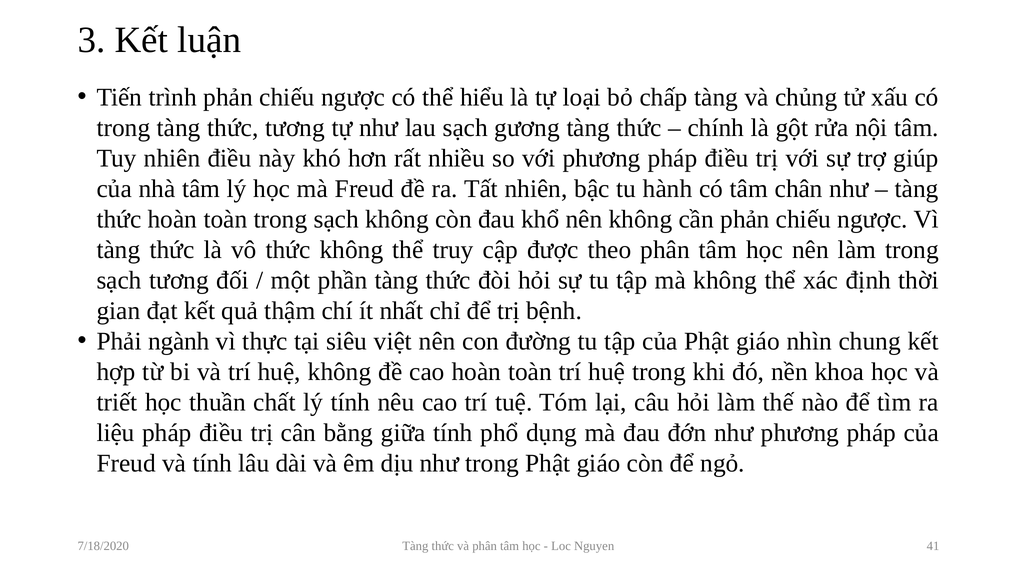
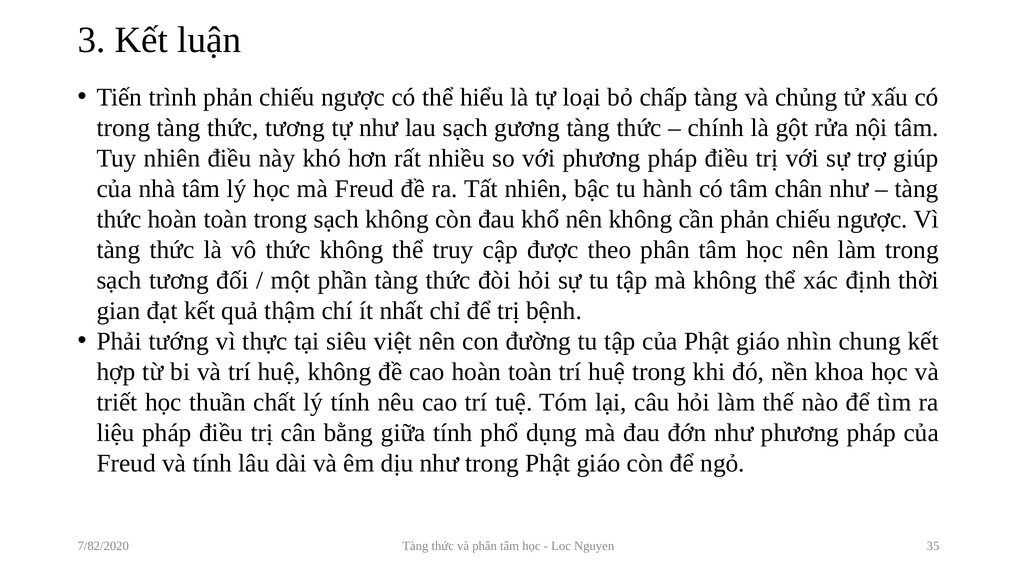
ngành: ngành -> tướng (179, 341)
7/18/2020: 7/18/2020 -> 7/82/2020 (103, 546)
41: 41 -> 35 (933, 546)
